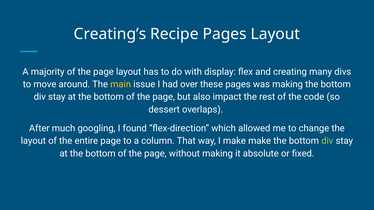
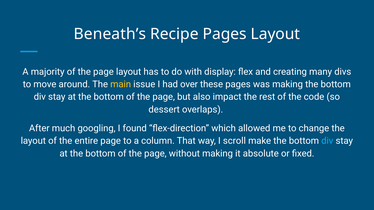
Creating’s: Creating’s -> Beneath’s (110, 34)
I make: make -> scroll (234, 141)
div colour: light green -> light blue (327, 141)
